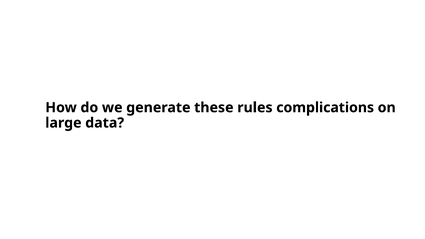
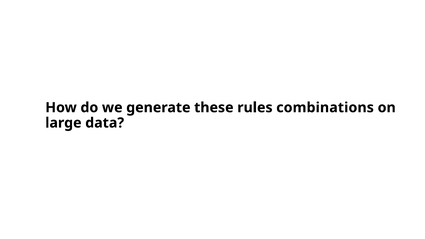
complications: complications -> combinations (325, 108)
